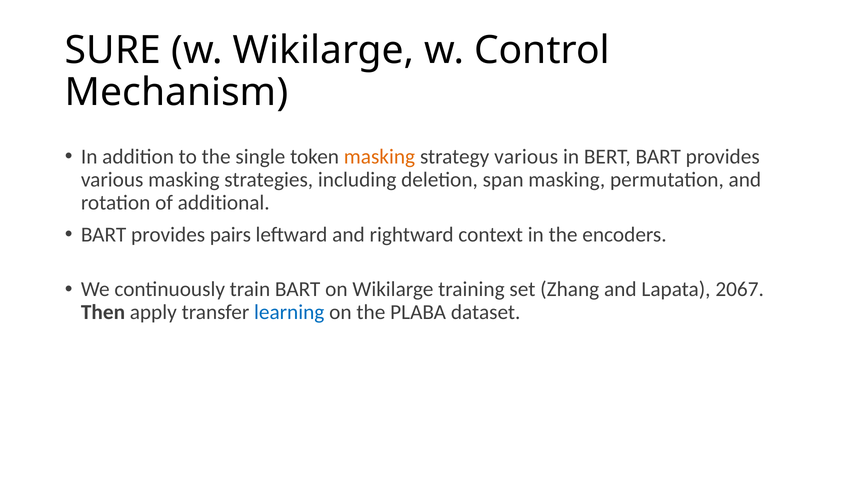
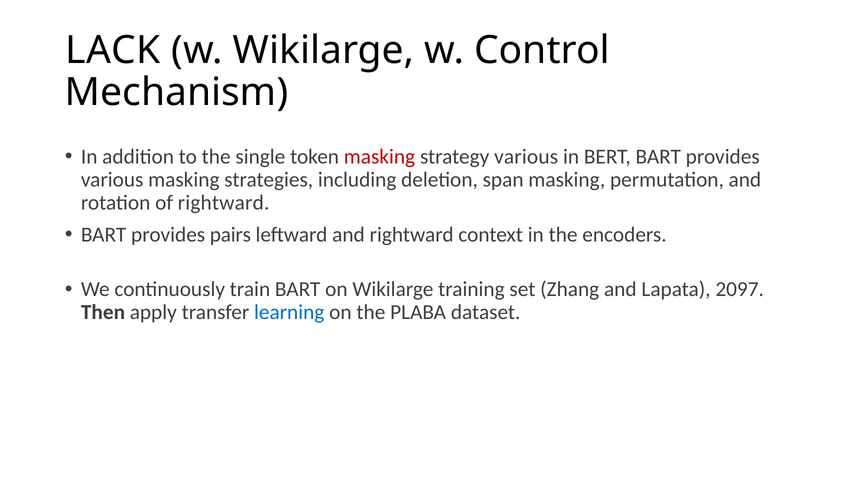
SURE: SURE -> LACK (113, 50)
masking colour: orange -> red (379, 157)
of additional: additional -> rightward (224, 203)
2067: 2067 -> 2097 (740, 290)
